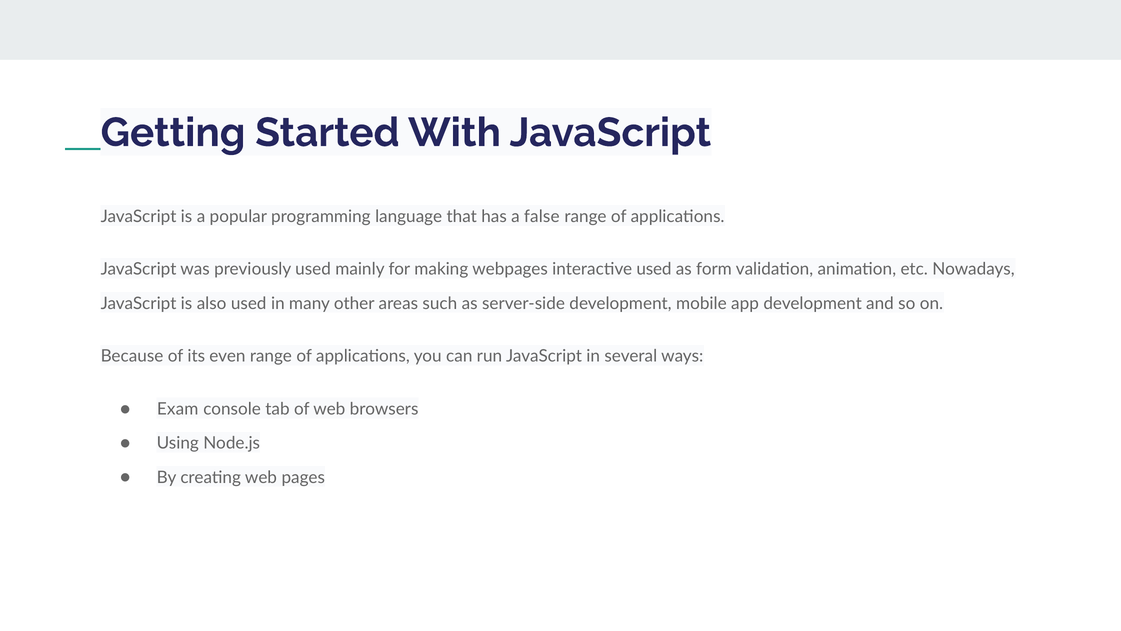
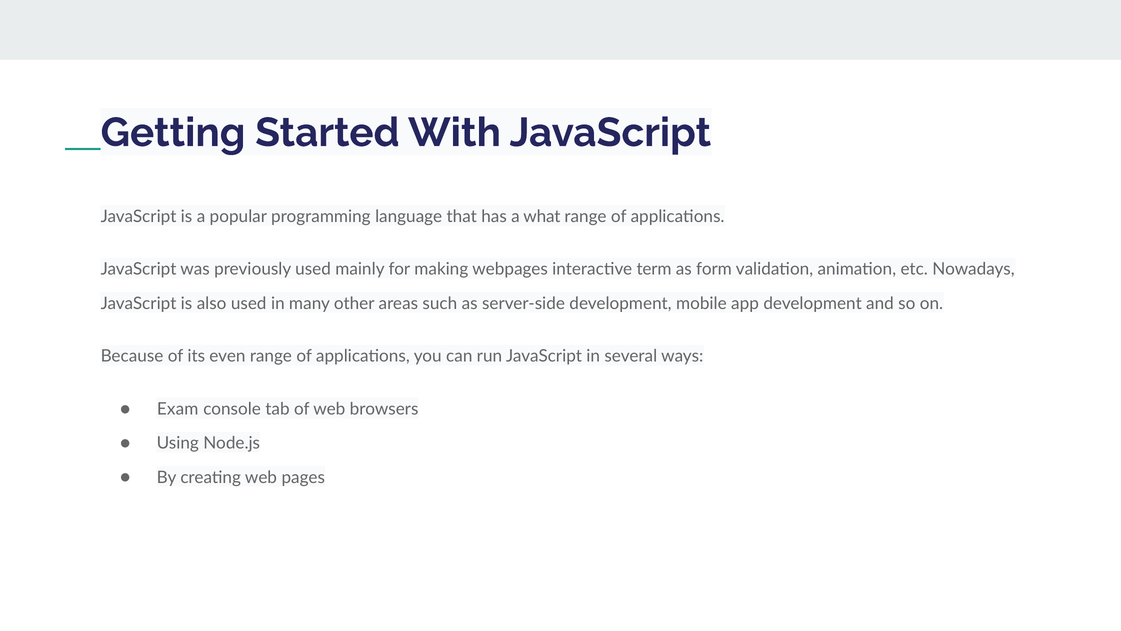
false: false -> what (542, 216)
interactive used: used -> term (654, 269)
